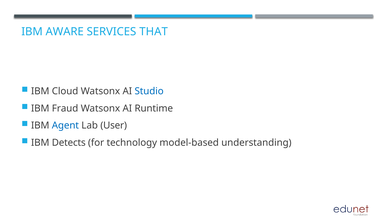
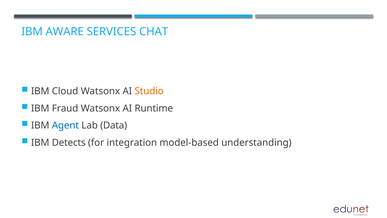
THAT: THAT -> CHAT (154, 32)
Studio colour: blue -> orange (149, 91)
User: User -> Data (114, 125)
technology: technology -> integration (132, 142)
